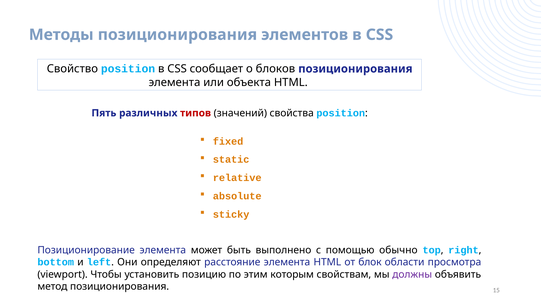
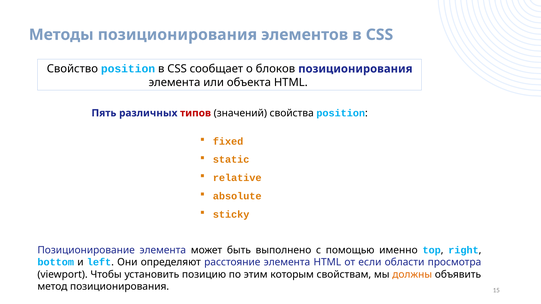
обычно: обычно -> именно (398, 250)
блок: блок -> если (370, 263)
должны colour: purple -> orange (412, 275)
